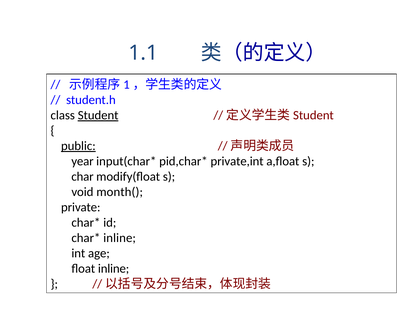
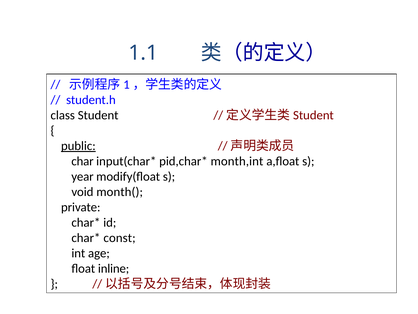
Student underline: present -> none (98, 115)
year: year -> char (82, 161)
private,int: private,int -> month,int (237, 161)
char: char -> year (82, 176)
inline: inline -> const (120, 238)
